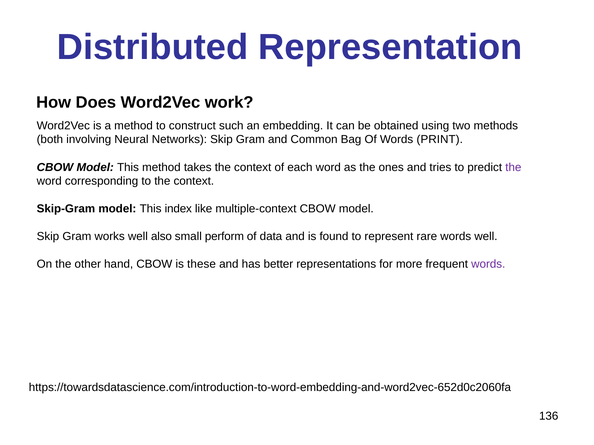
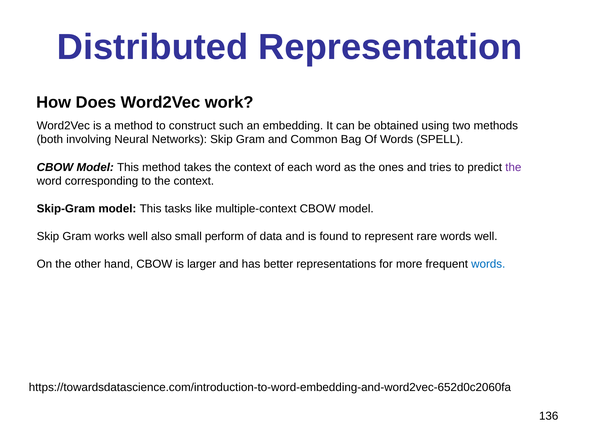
PRINT: PRINT -> SPELL (440, 140)
index: index -> tasks (178, 209)
these: these -> larger (202, 264)
words colour: purple -> blue (488, 264)
